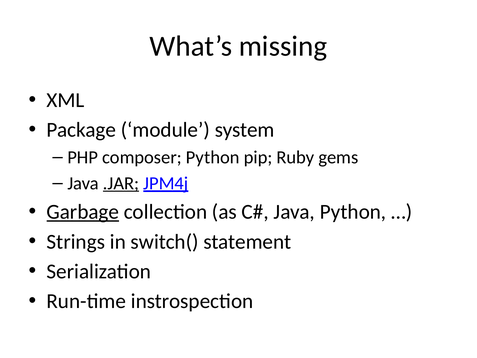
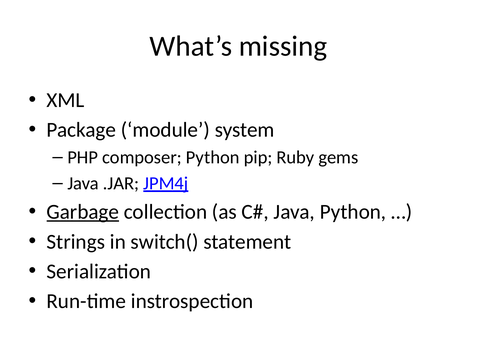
.JAR underline: present -> none (121, 183)
